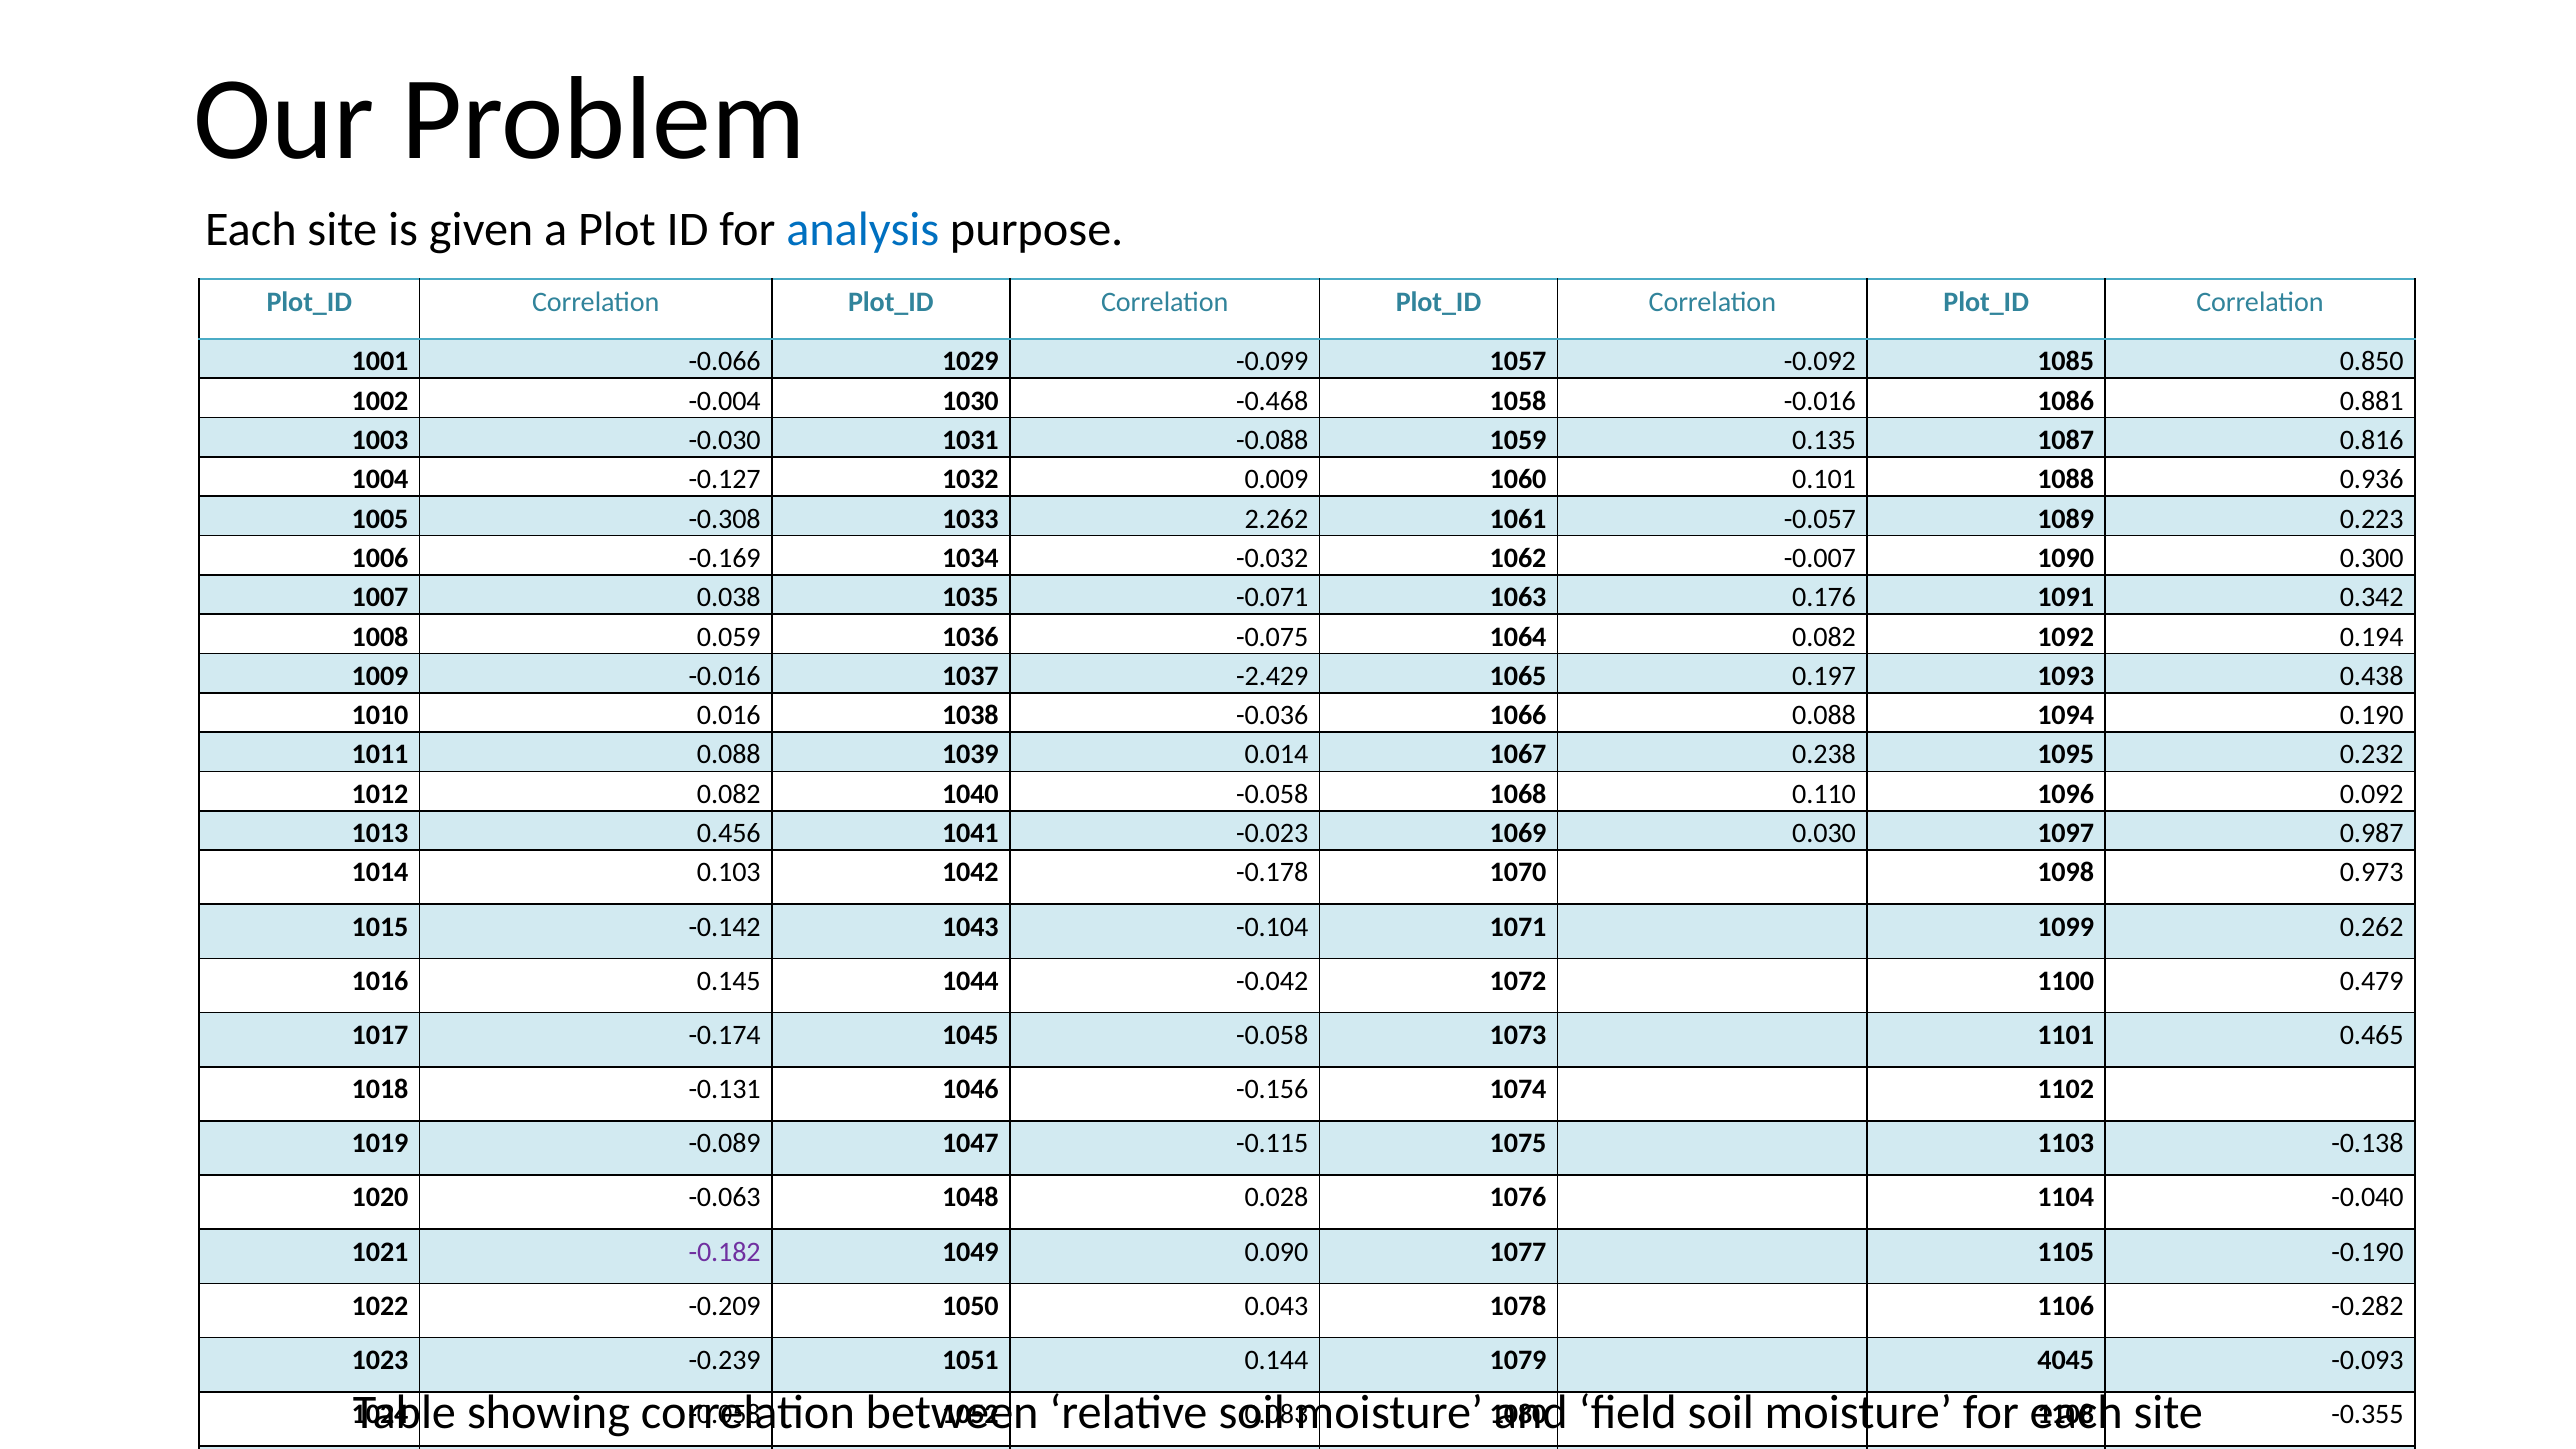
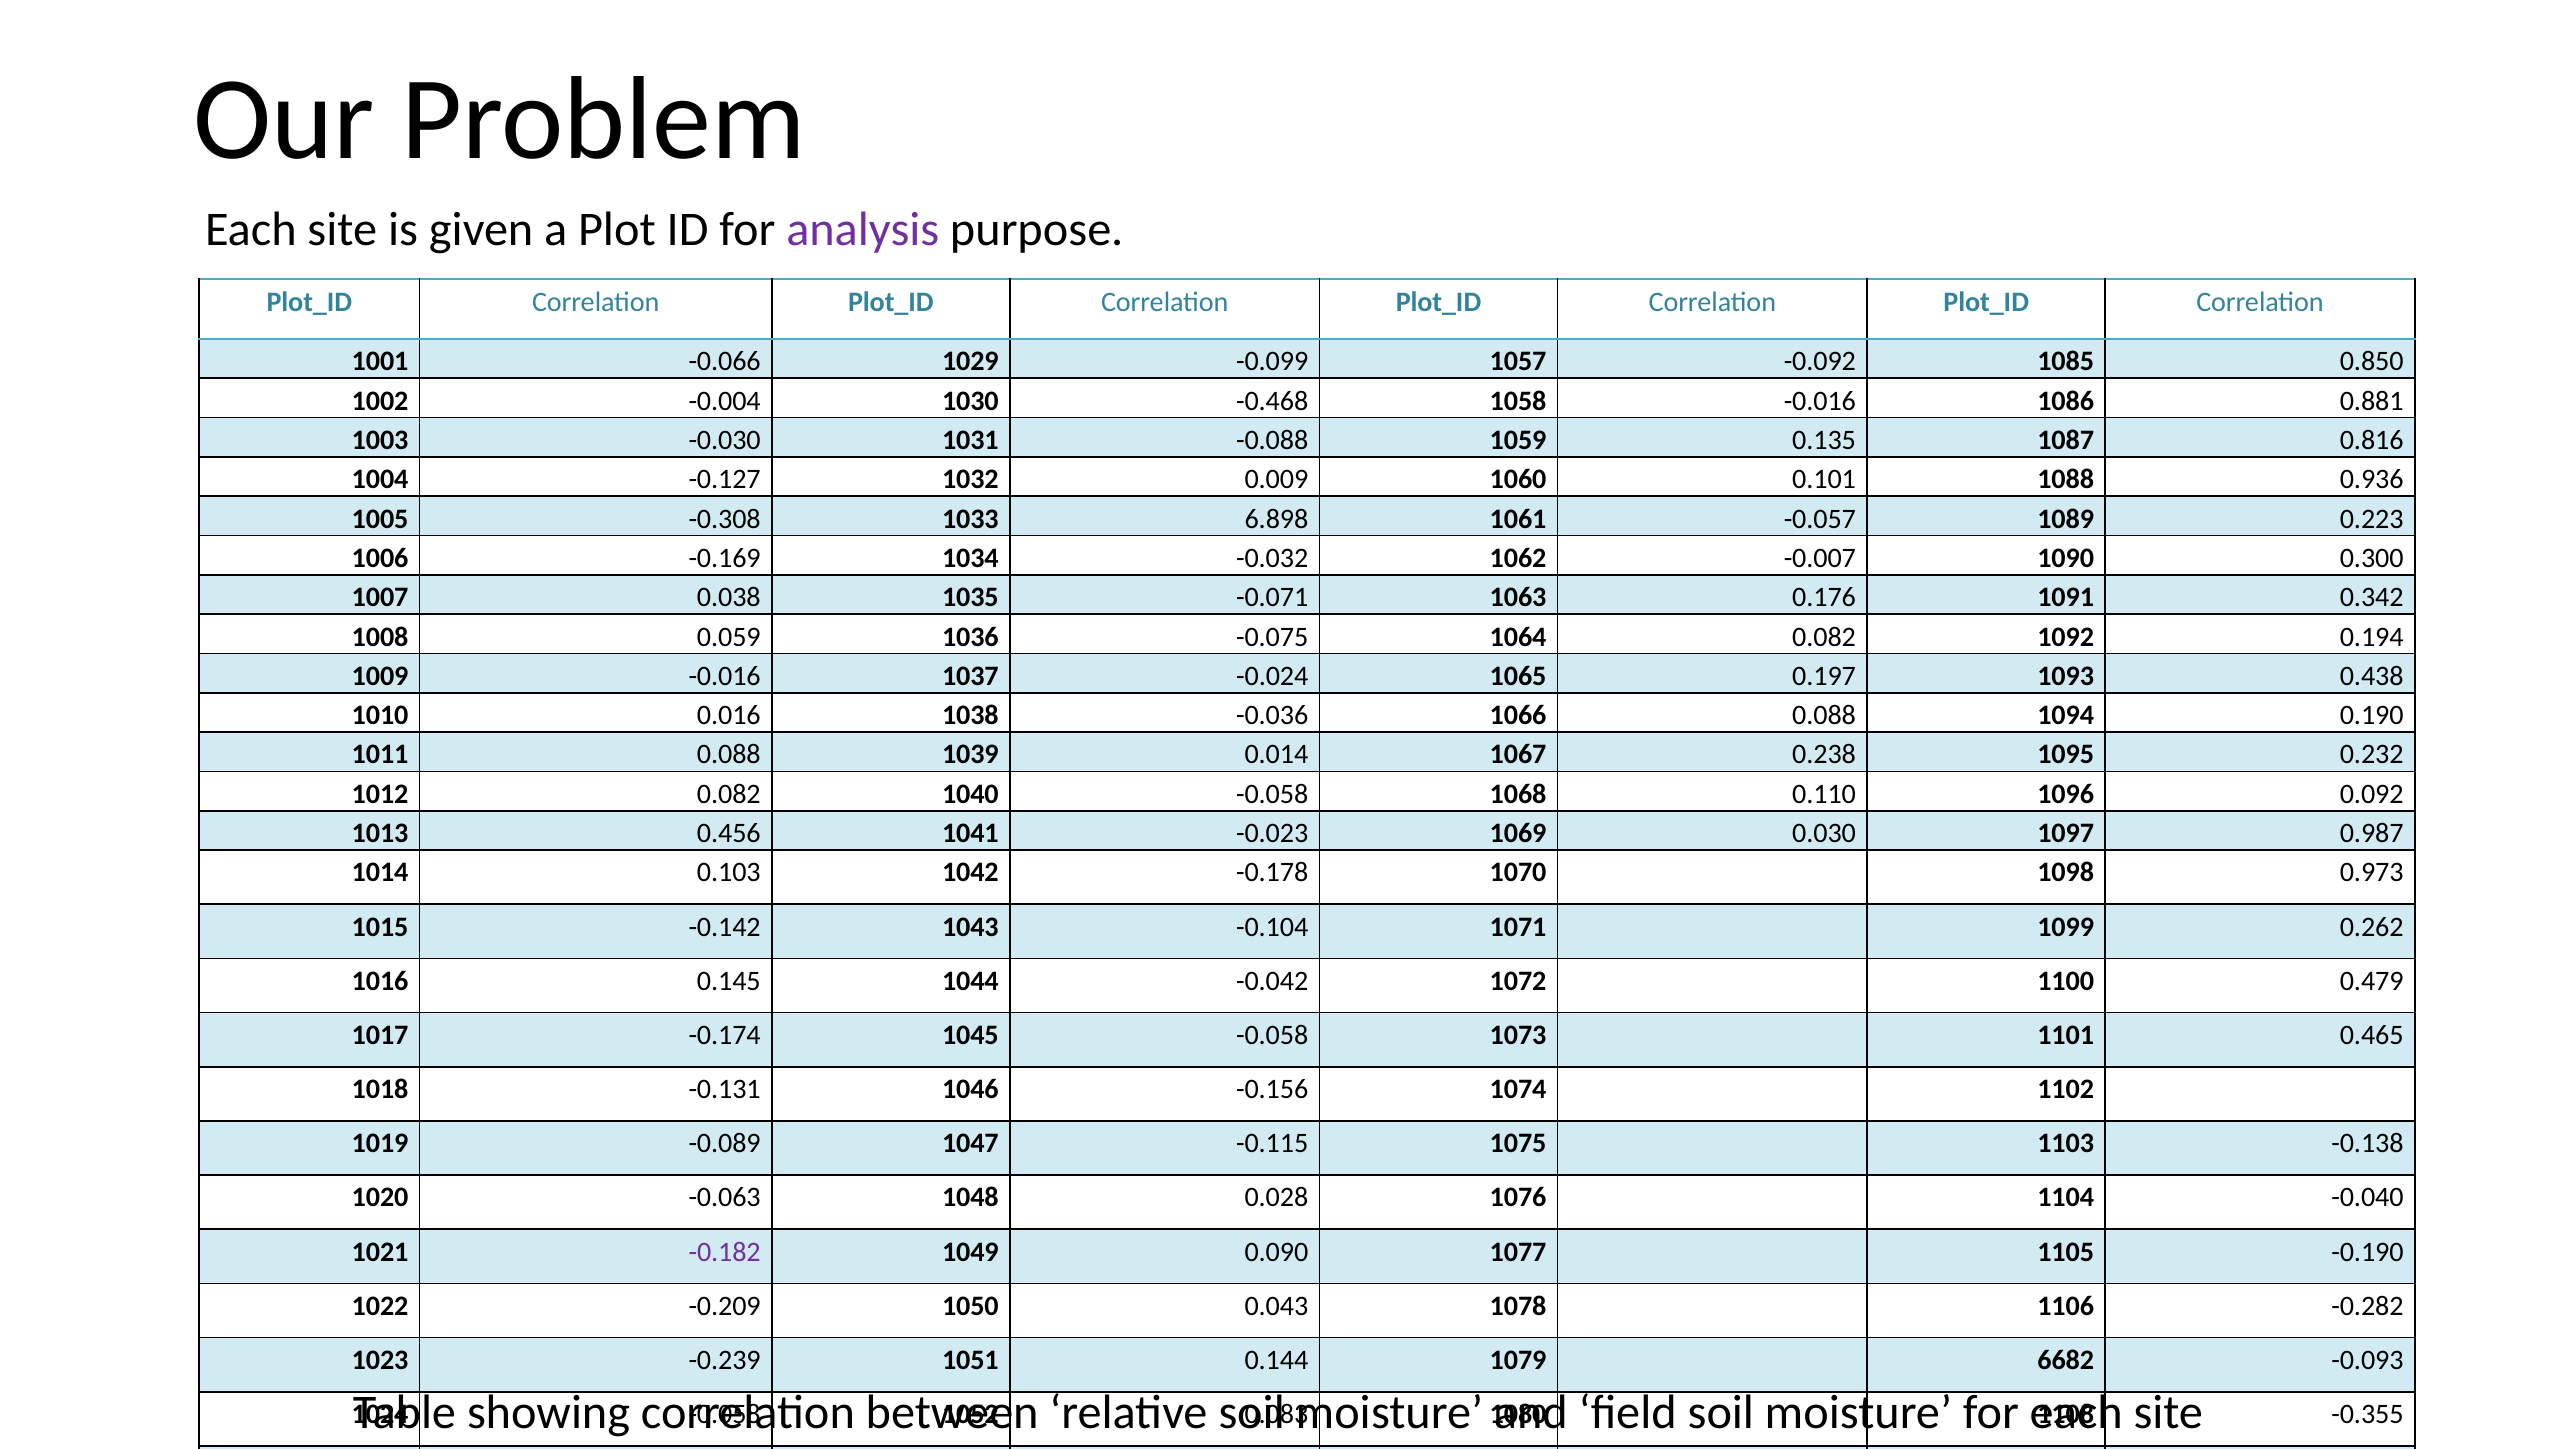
analysis colour: blue -> purple (863, 230)
2.262: 2.262 -> 6.898 (1276, 519)
-2.429: -2.429 -> -0.024 (1272, 676)
4045: 4045 -> 6682 (2066, 1360)
